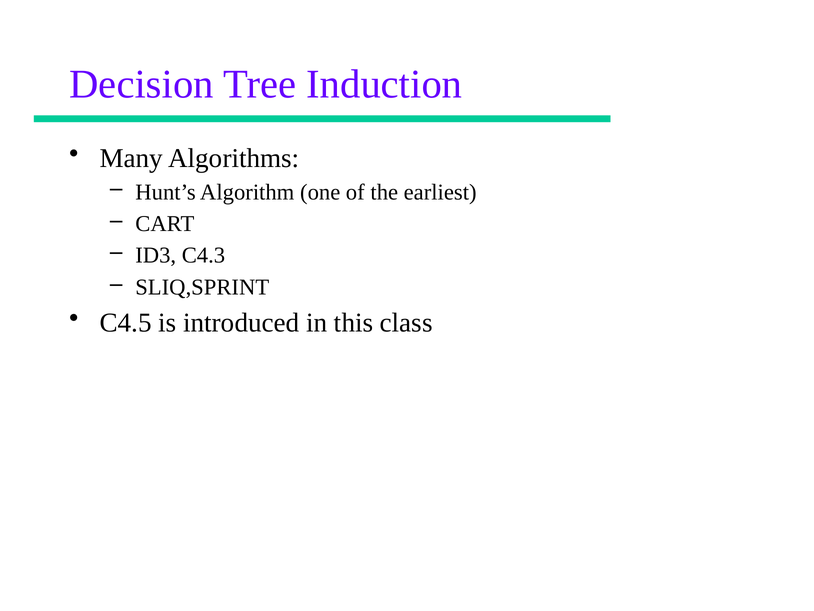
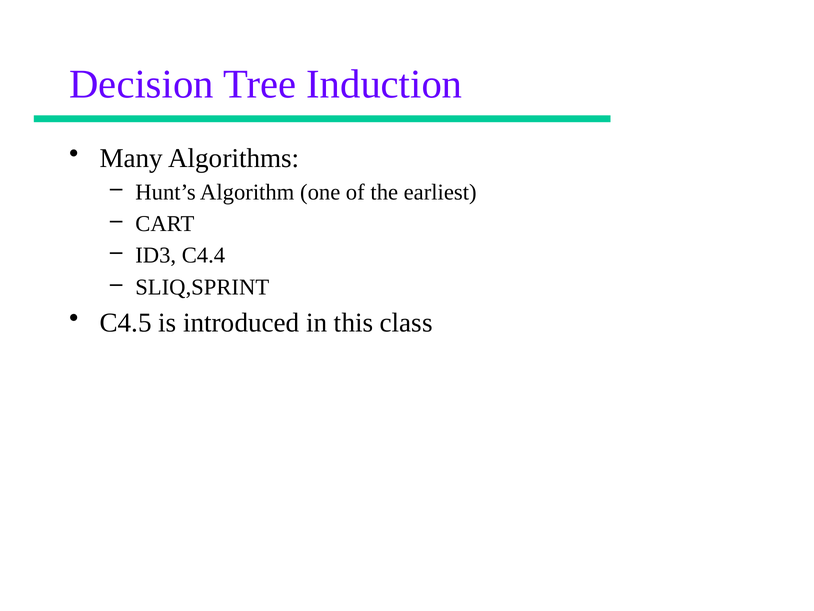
C4.3: C4.3 -> C4.4 (203, 255)
